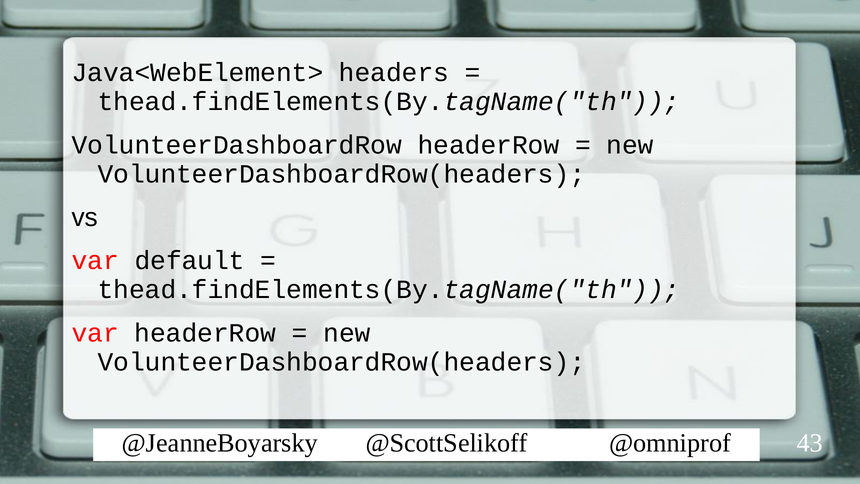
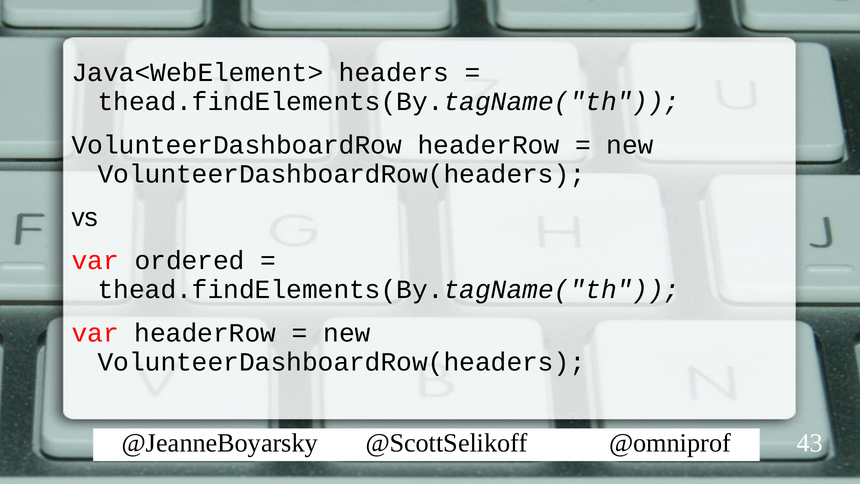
default: default -> ordered (190, 260)
